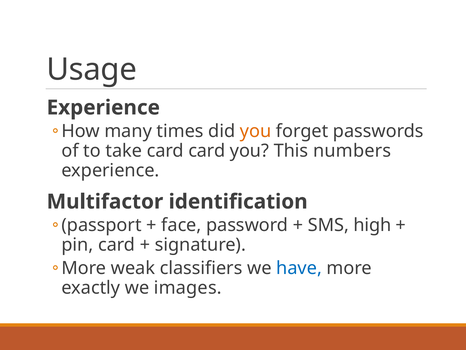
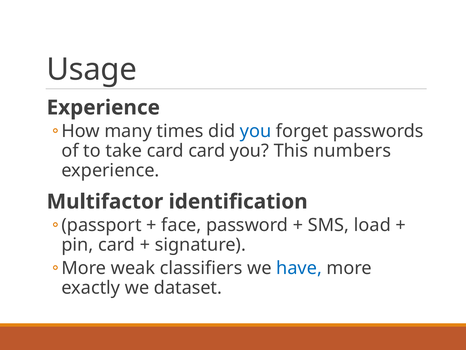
you colour: orange -> blue (256, 131)
high: high -> load (372, 225)
images: images -> dataset (188, 287)
